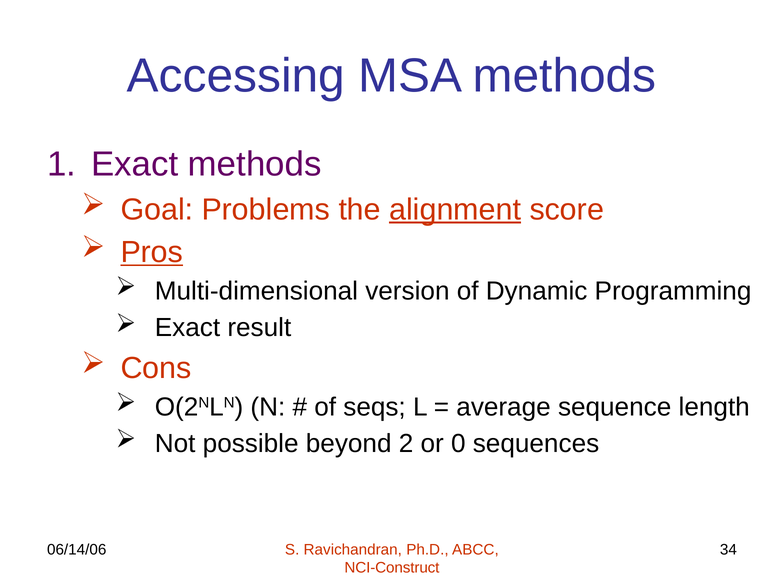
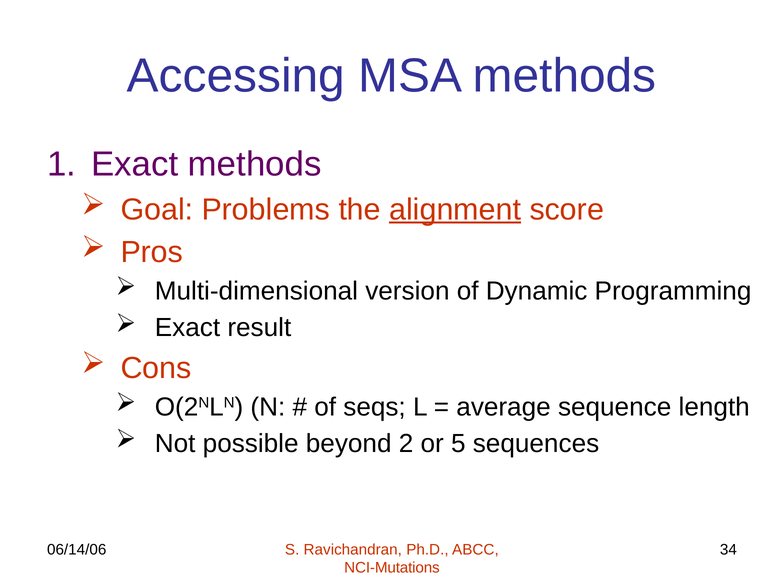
Pros underline: present -> none (152, 252)
0: 0 -> 5 (458, 444)
NCI-Construct: NCI-Construct -> NCI-Mutations (392, 568)
